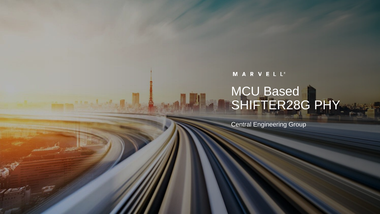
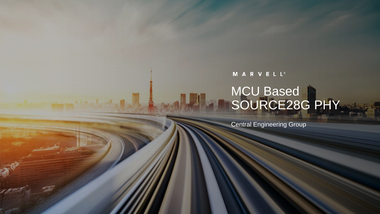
SHIFTER28G: SHIFTER28G -> SOURCE28G (271, 105)
